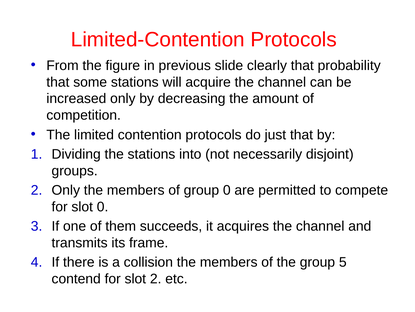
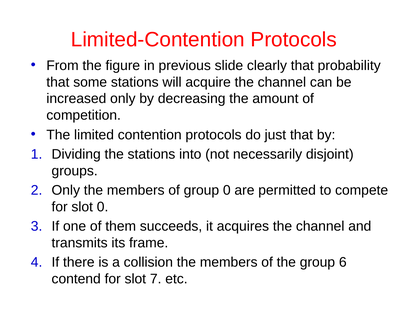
5: 5 -> 6 (343, 262)
slot 2: 2 -> 7 (156, 278)
